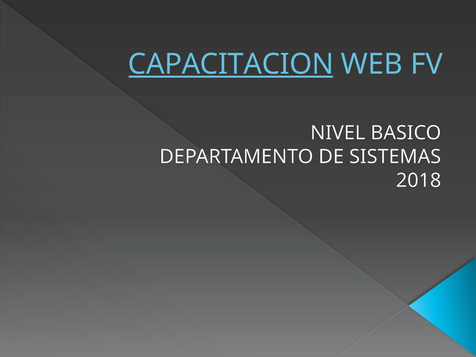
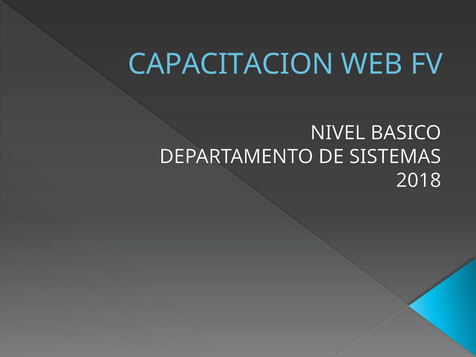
CAPACITACION underline: present -> none (231, 64)
